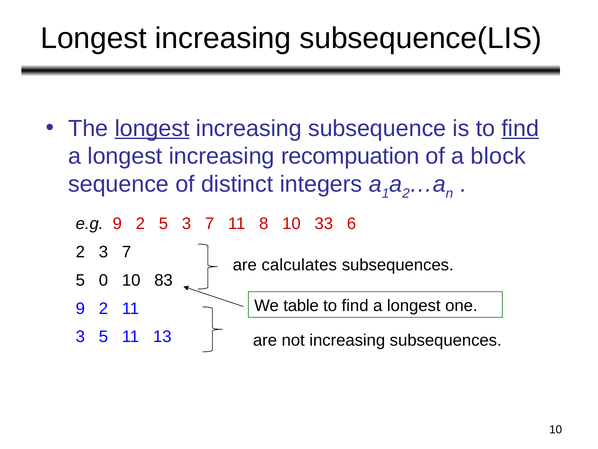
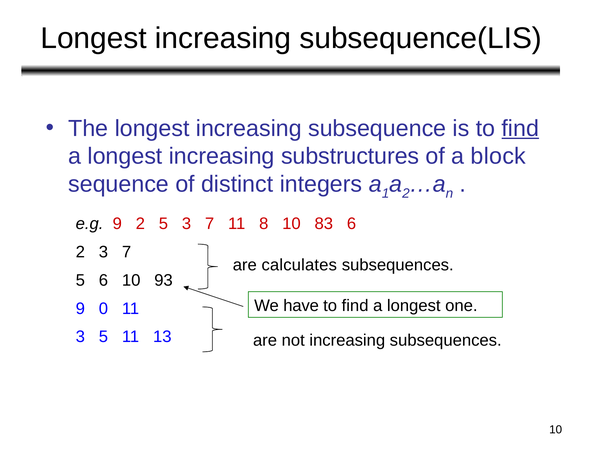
longest underline: present -> none (152, 128)
recompuation: recompuation -> substructures (350, 156)
33: 33 -> 83 (324, 223)
5 0: 0 -> 6 (103, 280)
83: 83 -> 93 (164, 280)
table: table -> have (301, 305)
2: 2 -> 0 (103, 308)
